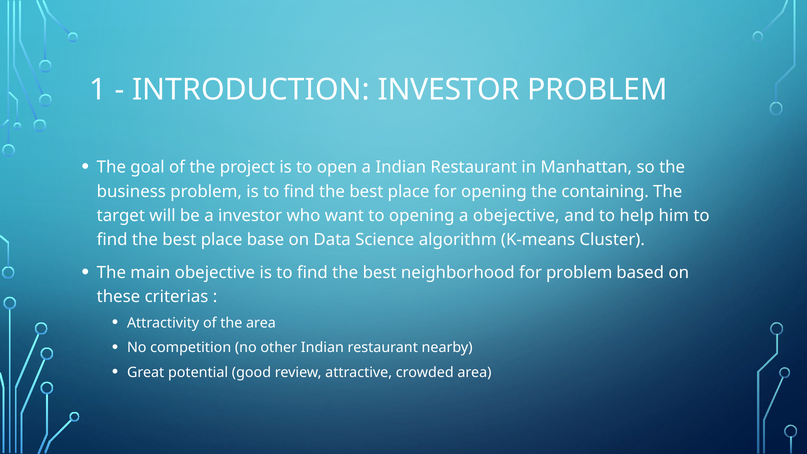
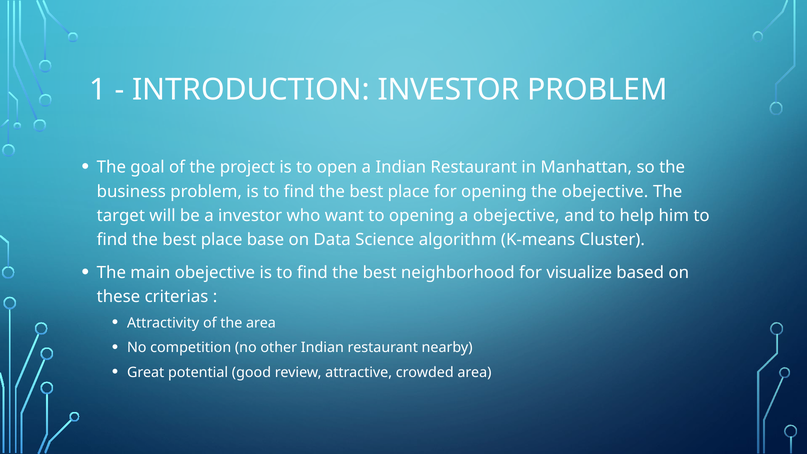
the containing: containing -> obejective (605, 191)
for problem: problem -> visualize (579, 272)
